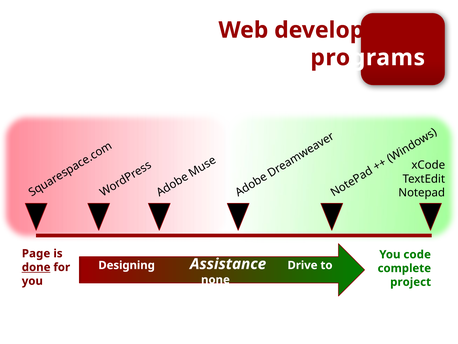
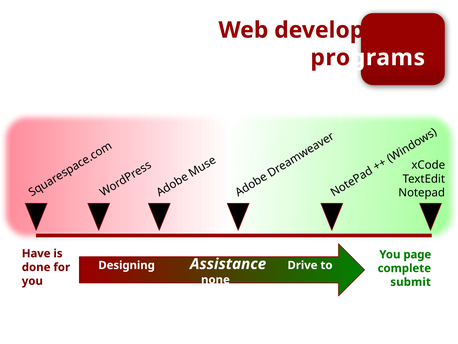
Page: Page -> Have (36, 253)
code: code -> page (417, 254)
done underline: present -> none (36, 267)
project: project -> submit (411, 282)
